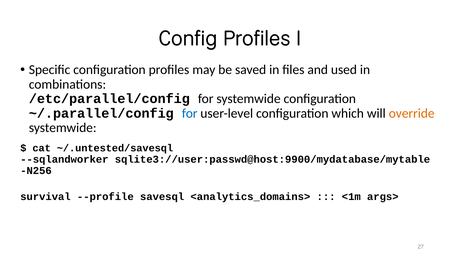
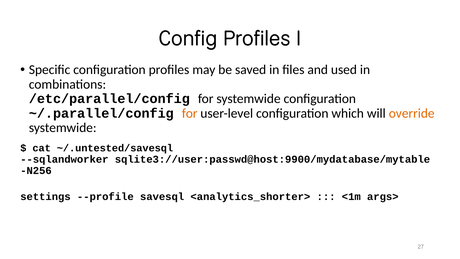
for colour: blue -> orange (190, 113)
survival: survival -> settings (45, 196)
<analytics_domains>: <analytics_domains> -> <analytics_shorter> (250, 196)
